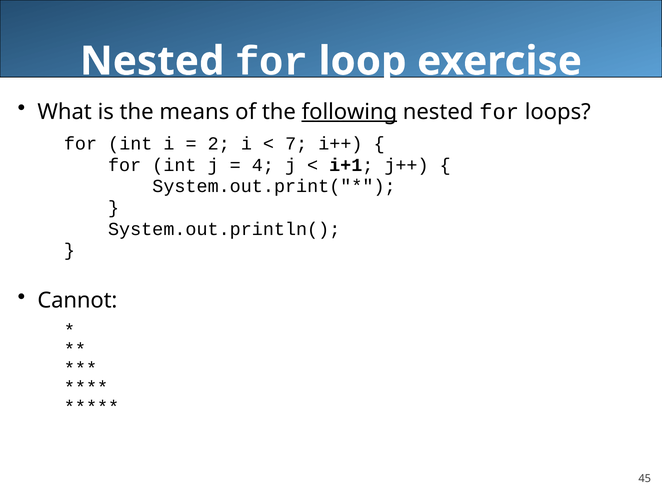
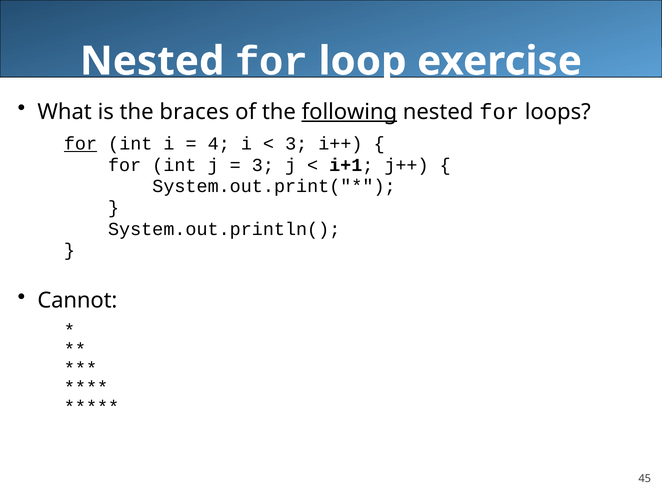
means: means -> braces (194, 112)
for underline: none -> present (81, 144)
2: 2 -> 4 (219, 144)
7: 7 -> 3 (296, 144)
4: 4 -> 3 (263, 165)
